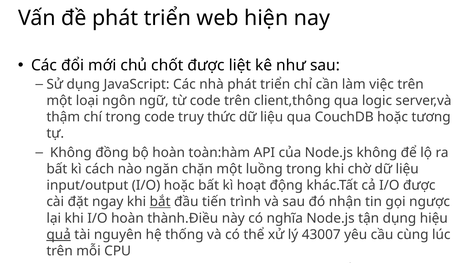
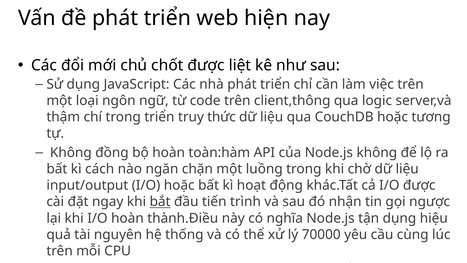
trong code: code -> triển (159, 117)
quả underline: present -> none (59, 234)
43007: 43007 -> 70000 (321, 234)
